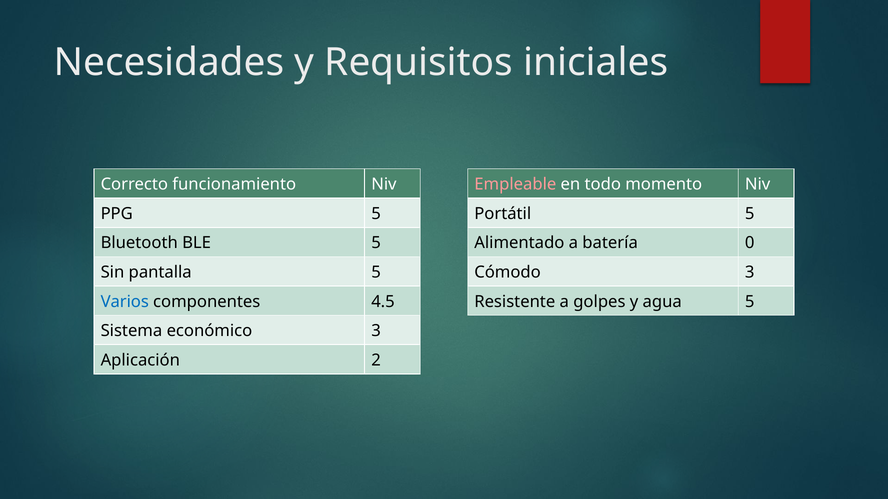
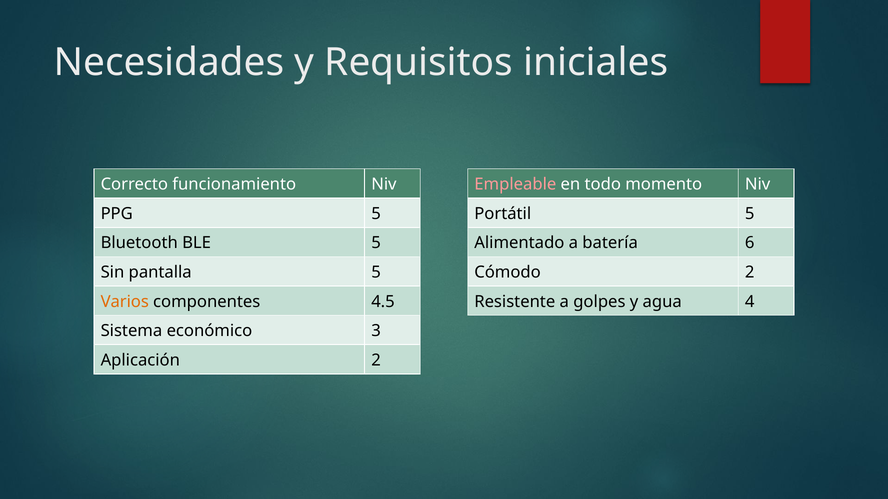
0: 0 -> 6 (750, 243)
Cómodo 3: 3 -> 2 (750, 273)
Varios colour: blue -> orange (125, 302)
agua 5: 5 -> 4 (750, 302)
